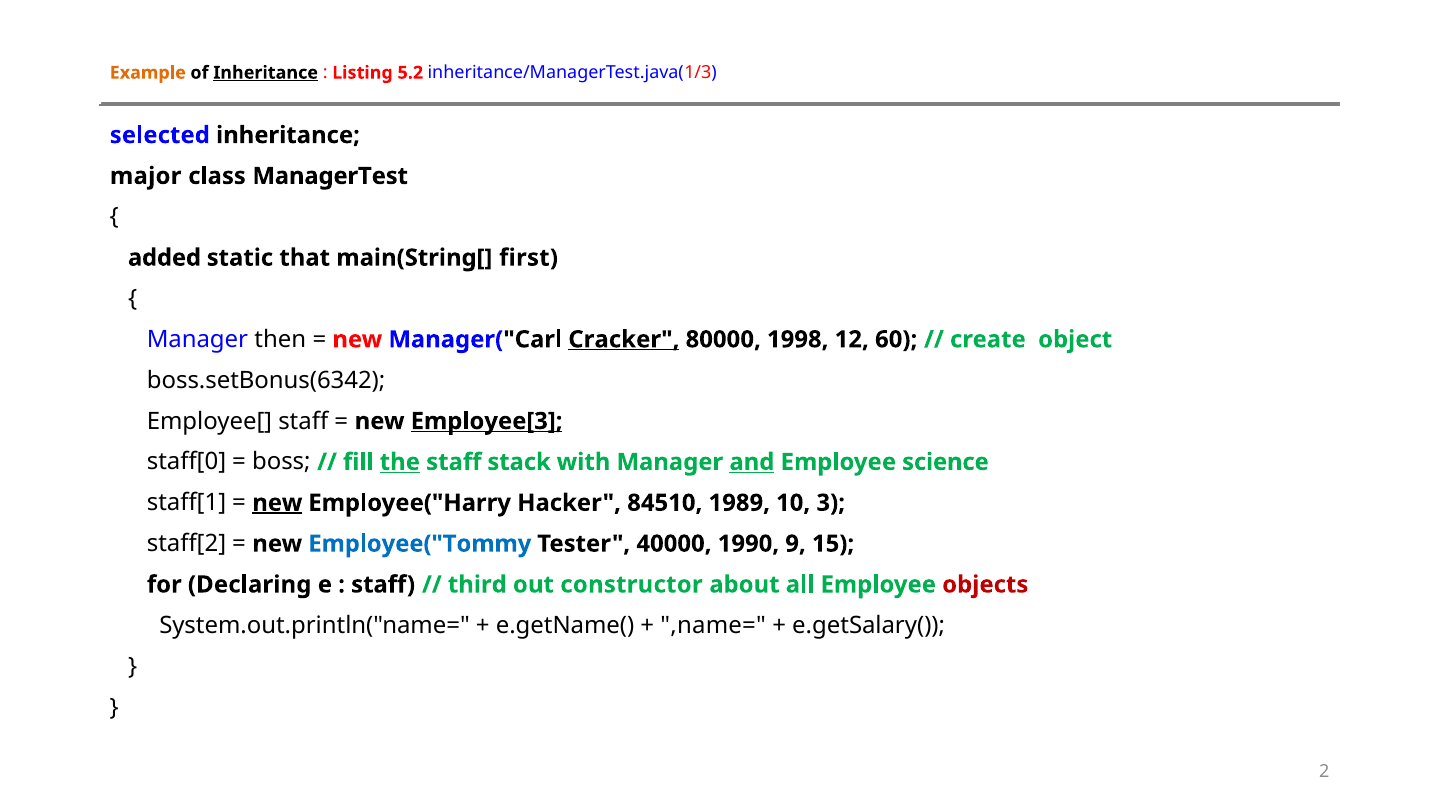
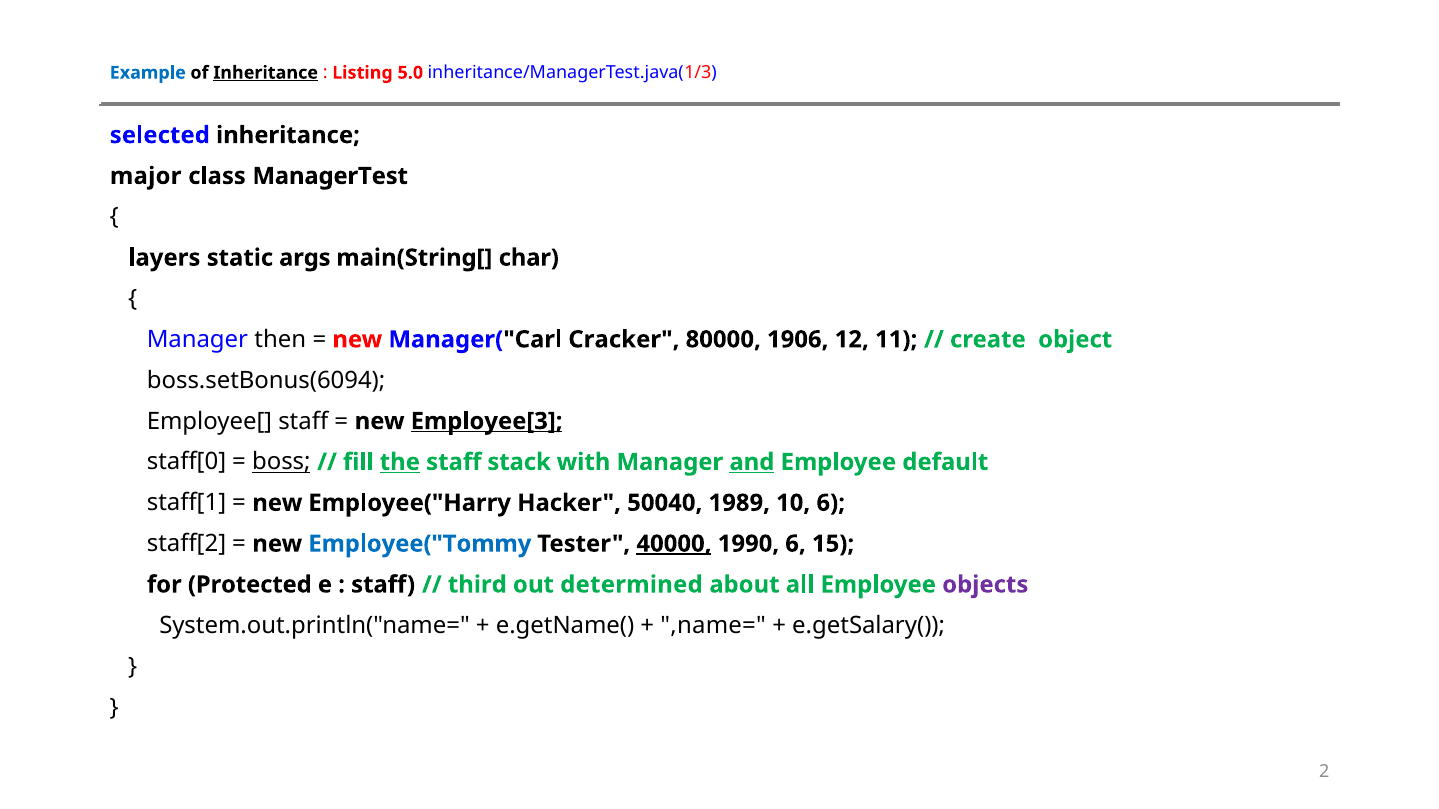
Example colour: orange -> blue (148, 73)
5.2: 5.2 -> 5.0 (410, 73)
added: added -> layers (164, 258)
that: that -> args (305, 258)
first: first -> char (529, 258)
Cracker underline: present -> none (624, 340)
1998: 1998 -> 1906 (798, 340)
60: 60 -> 11 (896, 340)
boss.setBonus(6342: boss.setBonus(6342 -> boss.setBonus(6094 (266, 381)
boss underline: none -> present (281, 462)
science: science -> default (945, 462)
new underline: present -> none (277, 503)
84510: 84510 -> 50040 (665, 503)
10 3: 3 -> 6 (831, 503)
40000 underline: none -> present (674, 544)
1990 9: 9 -> 6 (795, 544)
Declaring: Declaring -> Protected (250, 585)
constructor: constructor -> determined (631, 585)
objects colour: red -> purple (985, 585)
